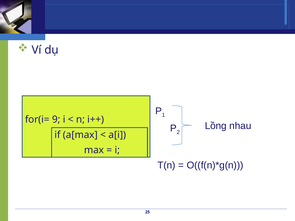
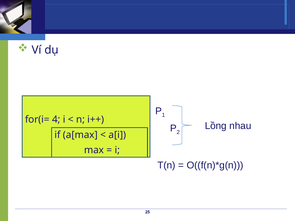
9: 9 -> 4 (56, 120)
